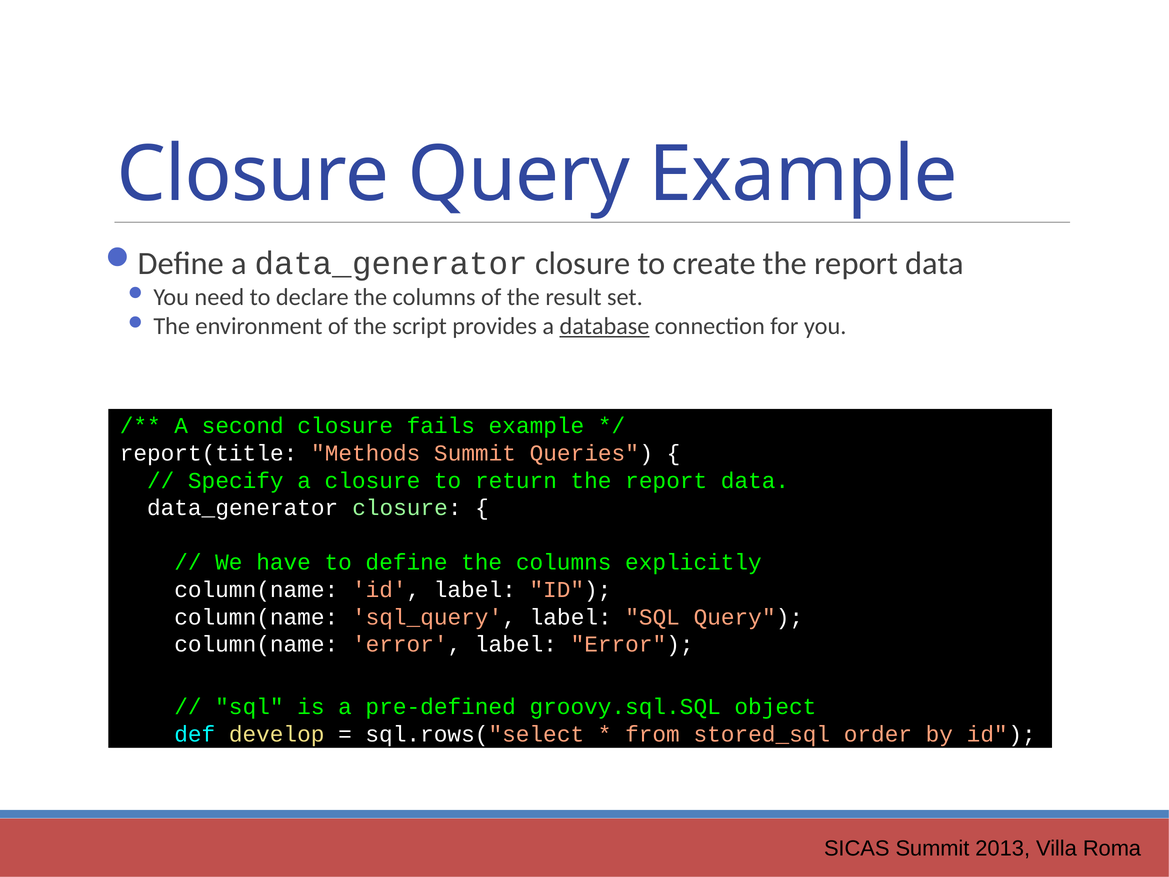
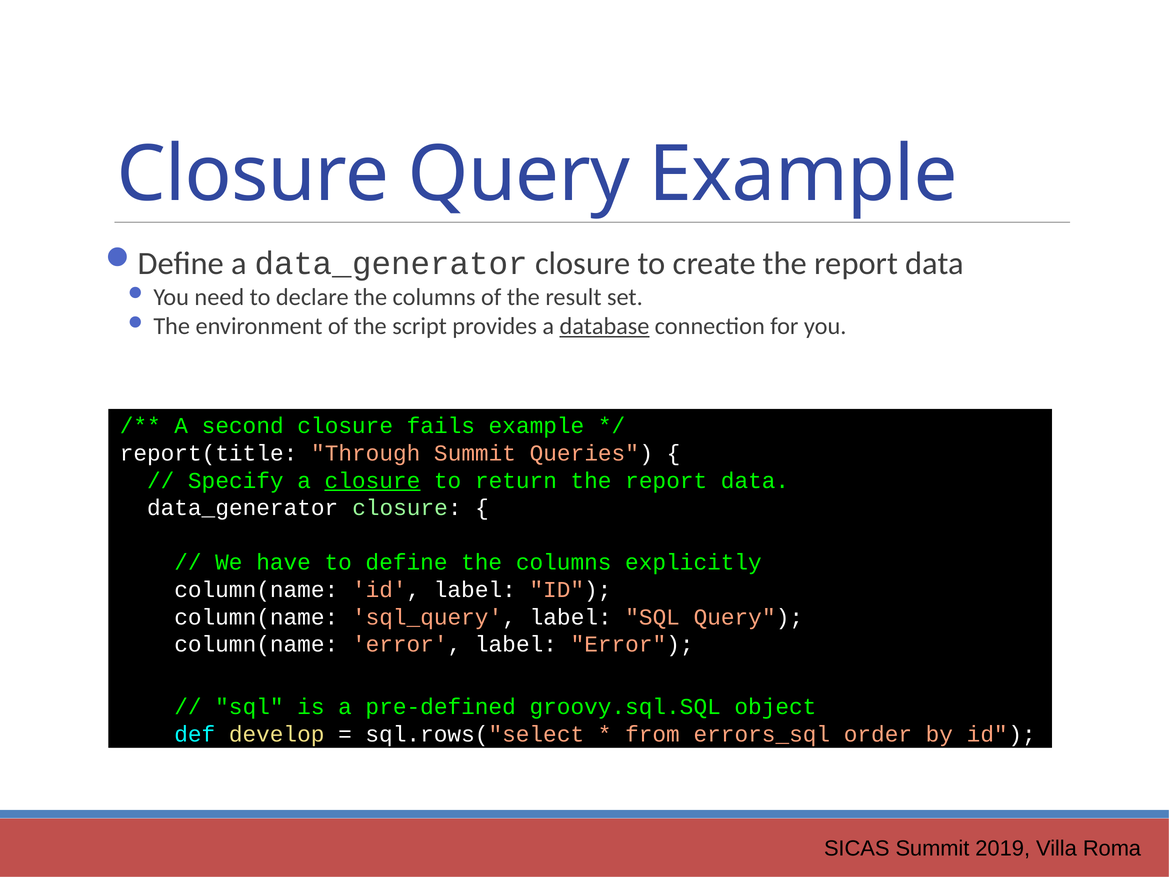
Methods: Methods -> Through (366, 453)
closure underline: none -> present (372, 480)
stored_sql: stored_sql -> errors_sql (762, 734)
2013: 2013 -> 2019 (1003, 848)
